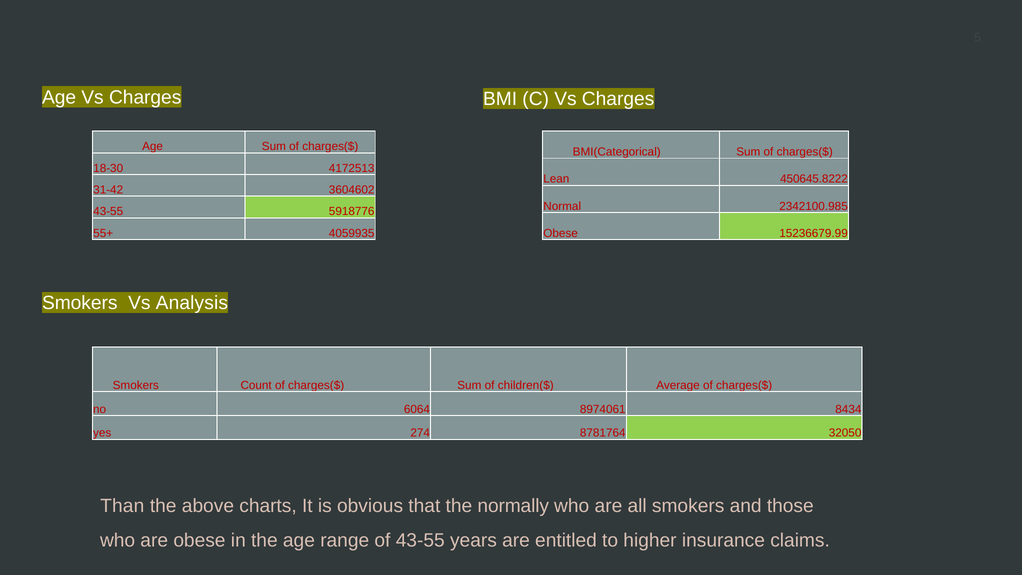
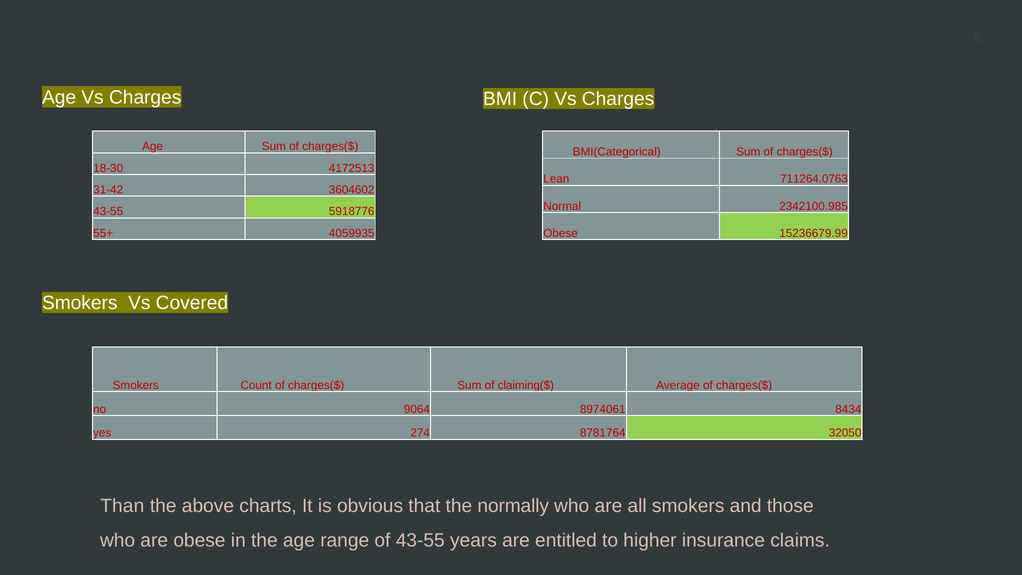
450645.8222: 450645.8222 -> 711264.0763 (814, 179)
Analysis: Analysis -> Covered (192, 303)
children($: children($ -> claiming($ (526, 385)
6064: 6064 -> 9064 (417, 409)
